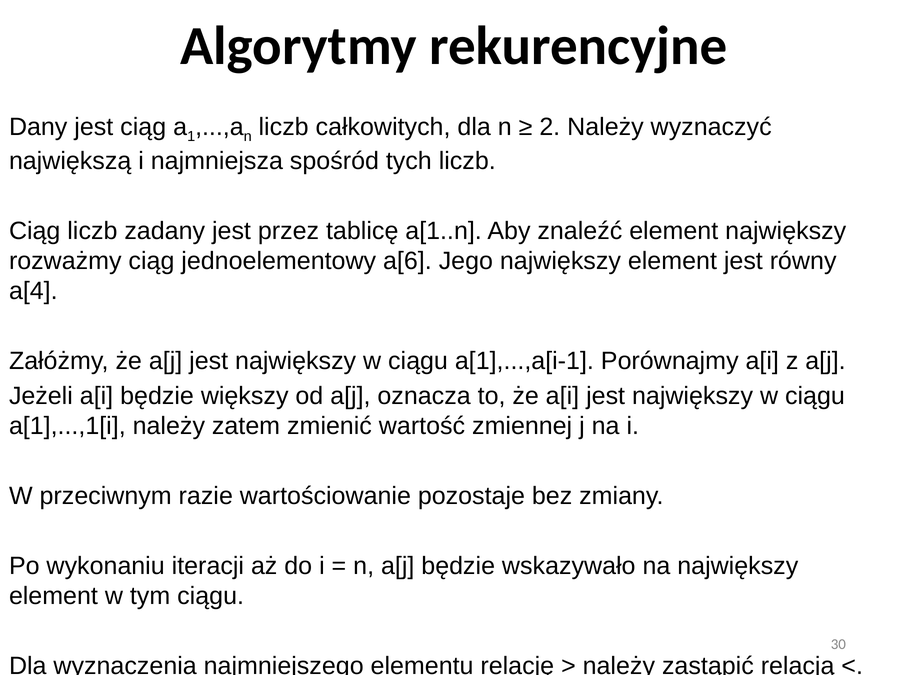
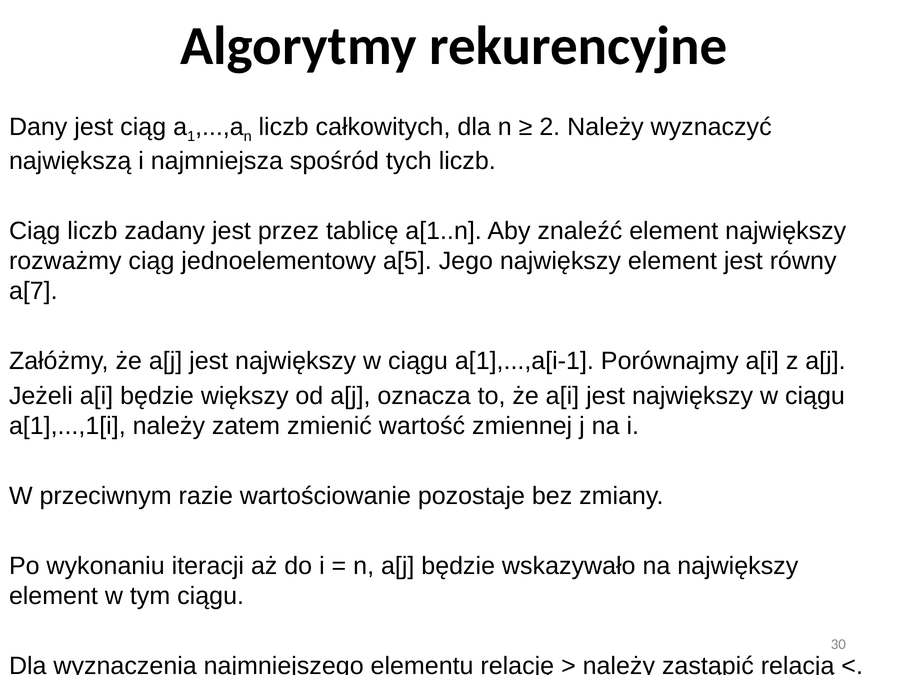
a[6: a[6 -> a[5 (407, 261)
a[4: a[4 -> a[7 (33, 291)
